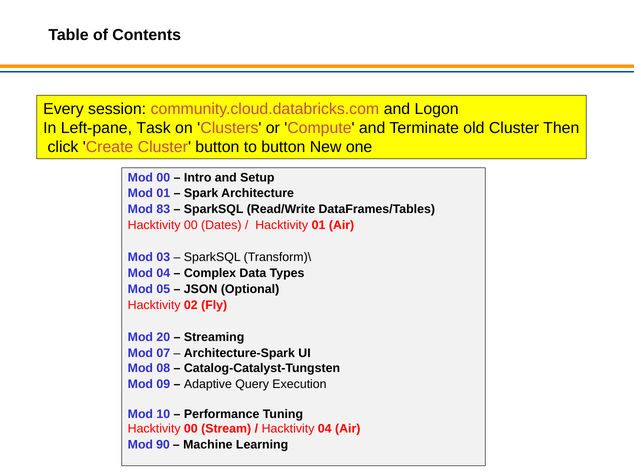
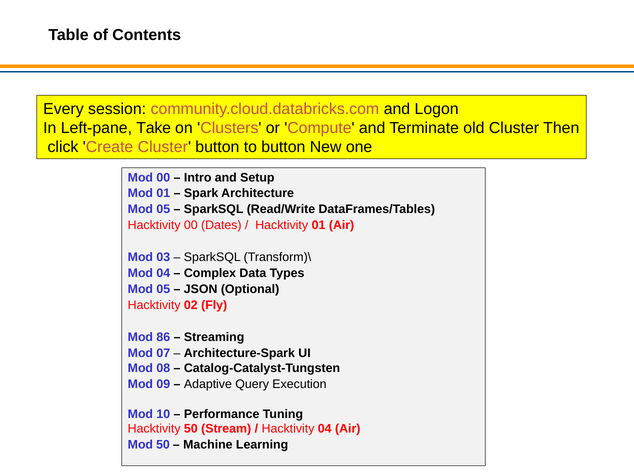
Task: Task -> Take (154, 128)
83: 83 -> 05 (163, 209)
20: 20 -> 86 (163, 337)
00: 00 -> 50 (191, 428)
Mod 90: 90 -> 50 (163, 444)
